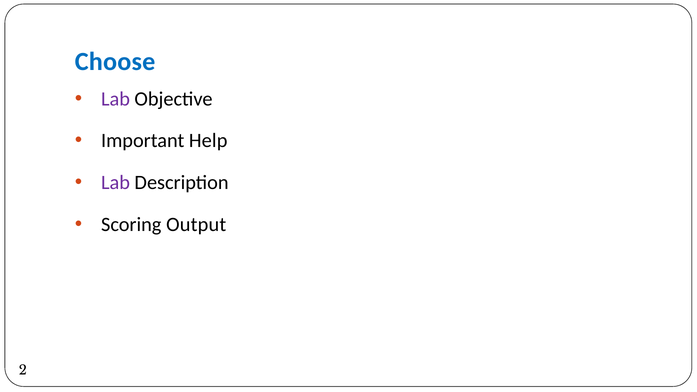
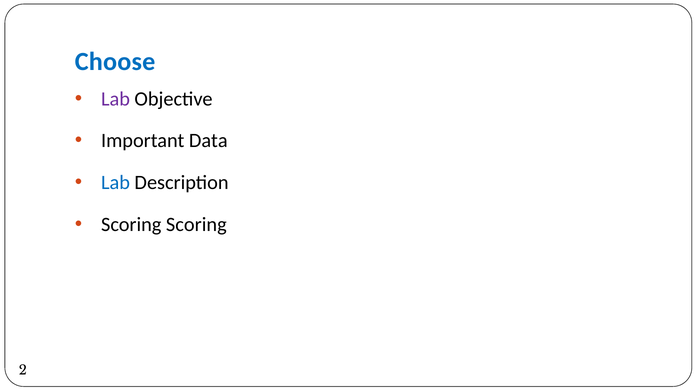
Help: Help -> Data (208, 141)
Lab colour: purple -> blue (116, 183)
Scoring Output: Output -> Scoring (196, 224)
